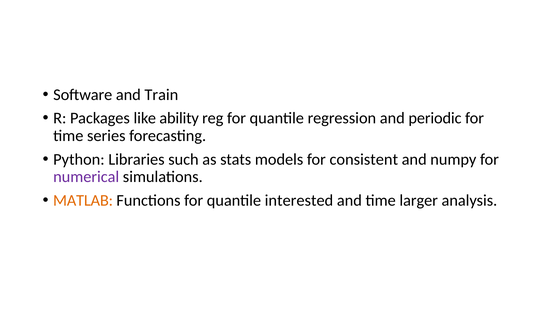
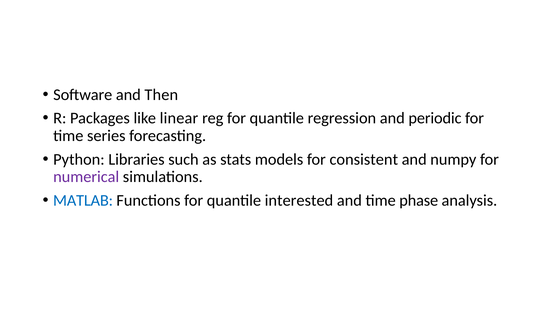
Train: Train -> Then (161, 95)
ability: ability -> linear (179, 118)
MATLAB colour: orange -> blue (83, 200)
larger: larger -> phase (419, 200)
